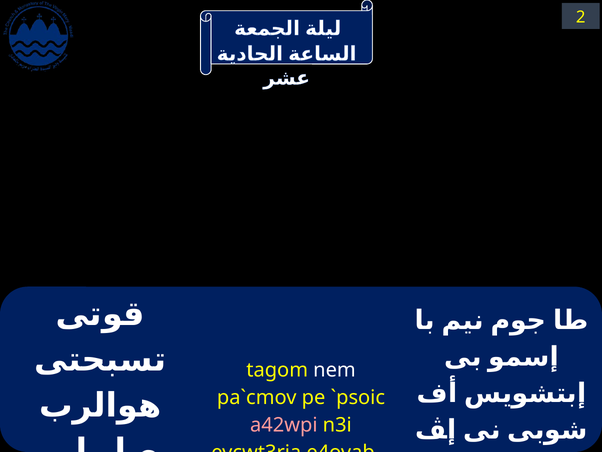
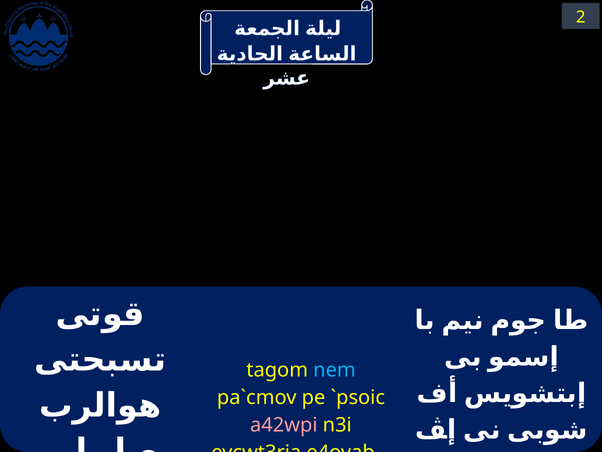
nem colour: white -> light blue (334, 370)
